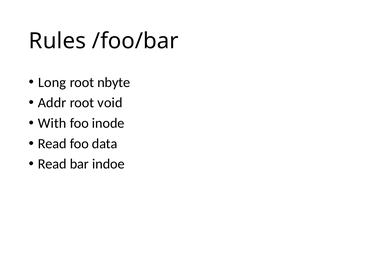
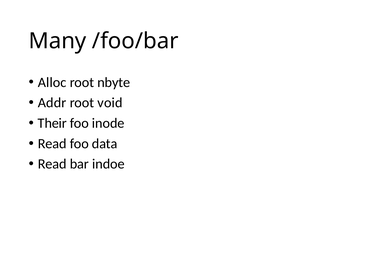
Rules: Rules -> Many (58, 41)
Long: Long -> Alloc (52, 82)
With: With -> Their (52, 123)
